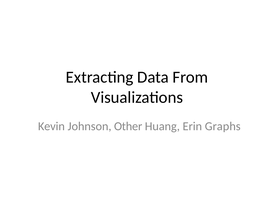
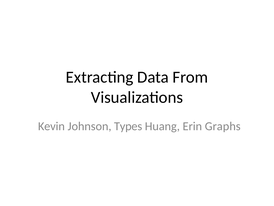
Other: Other -> Types (128, 126)
